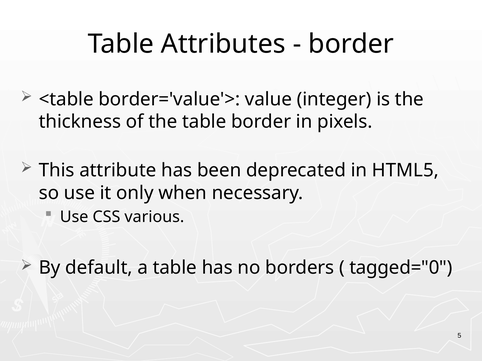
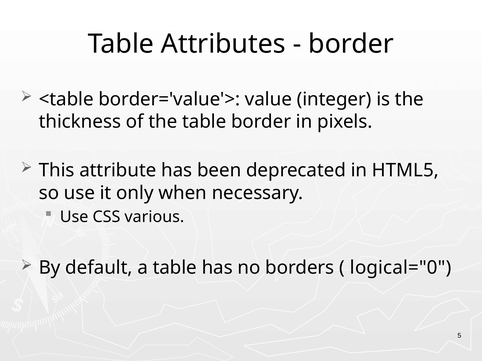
tagged="0: tagged="0 -> logical="0 (401, 268)
